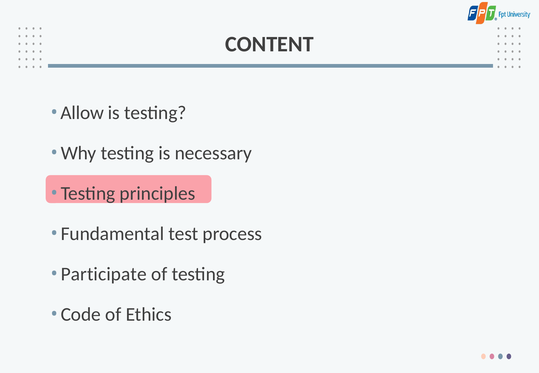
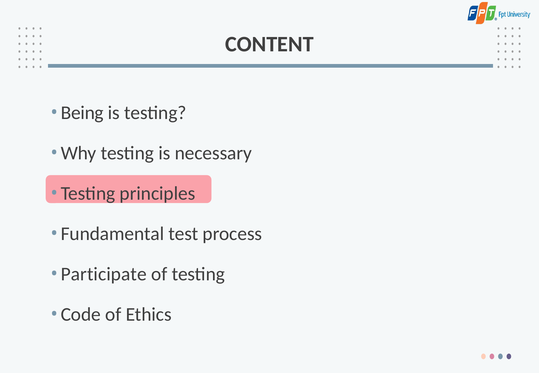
Allow: Allow -> Being (82, 113)
